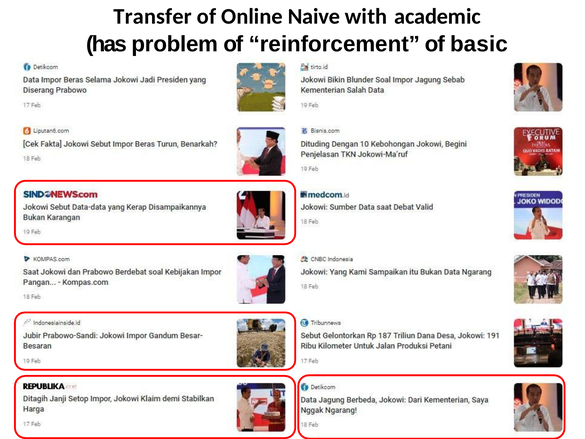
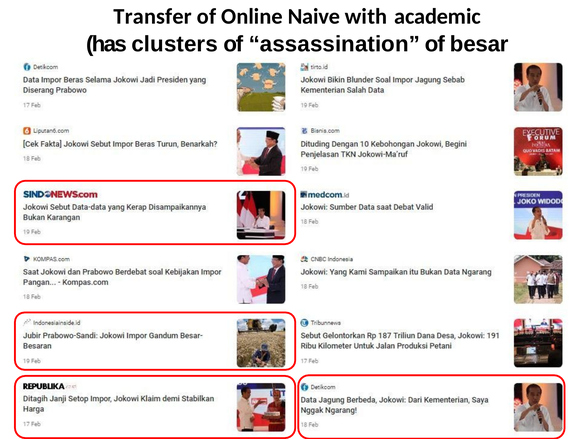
problem: problem -> clusters (175, 44)
reinforcement: reinforcement -> assassination (334, 44)
basic: basic -> besar (479, 44)
